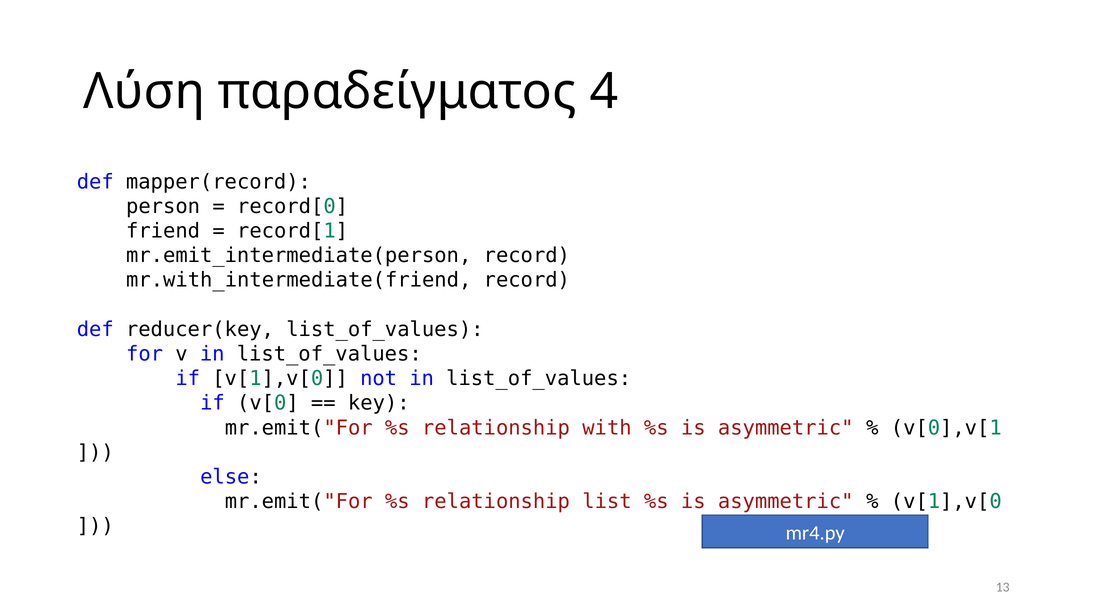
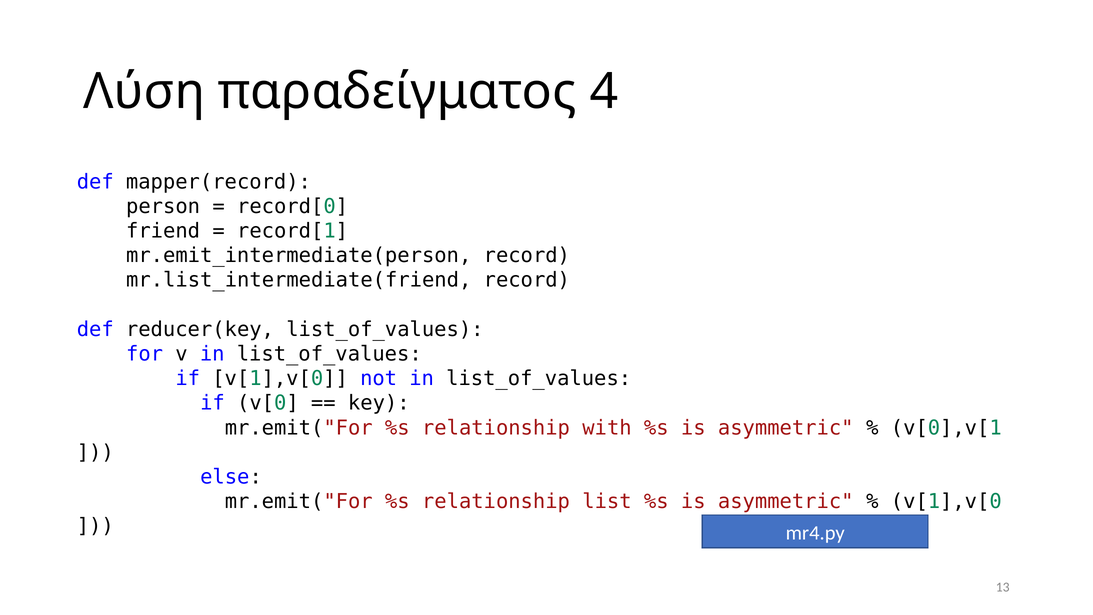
mr.with_intermediate(friend: mr.with_intermediate(friend -> mr.list_intermediate(friend (299, 280)
